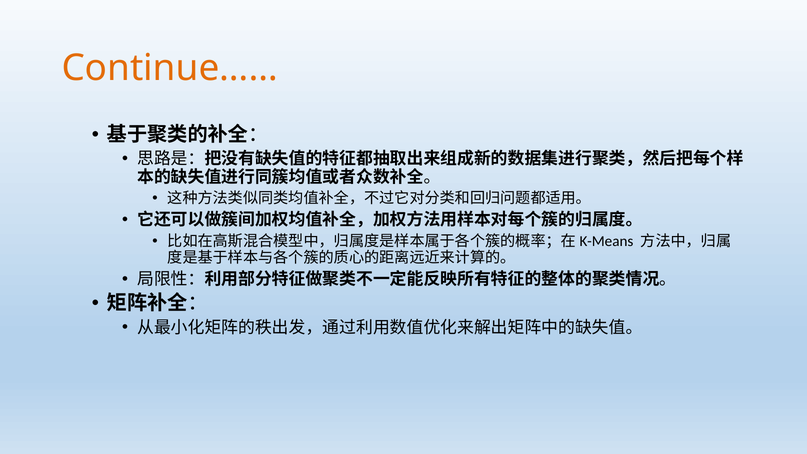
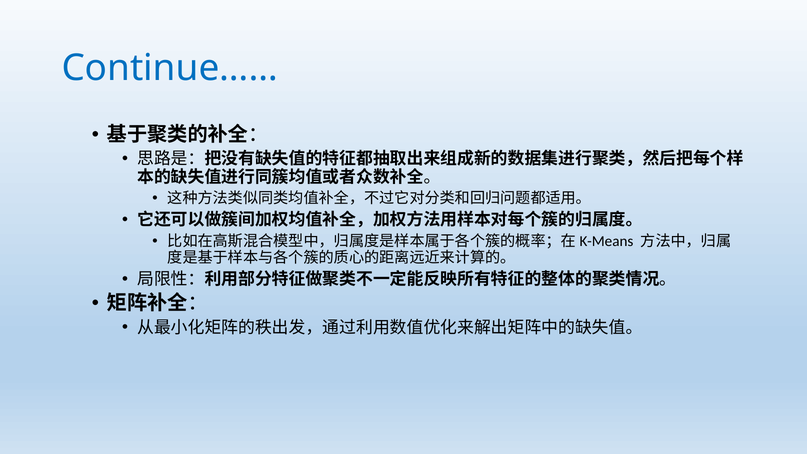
Continue…… colour: orange -> blue (170, 68)
